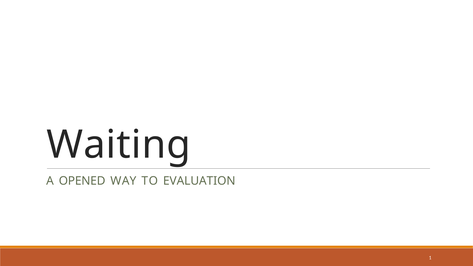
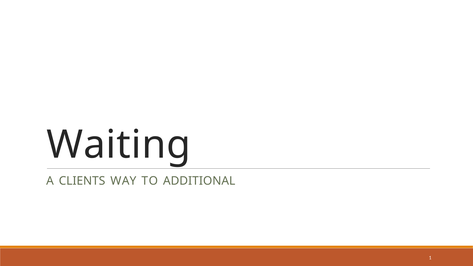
OPENED: OPENED -> CLIENTS (82, 181)
EVALUATION: EVALUATION -> ADDITIONAL (199, 181)
